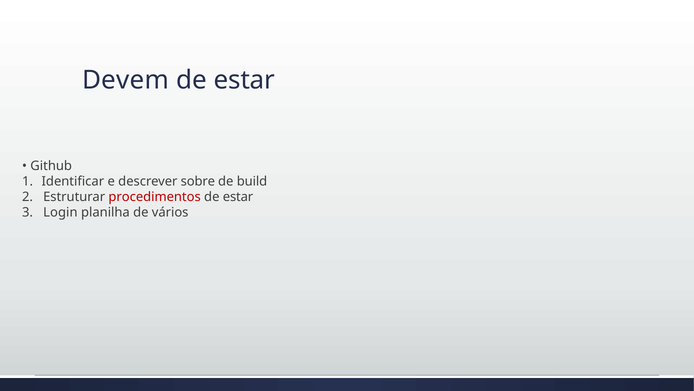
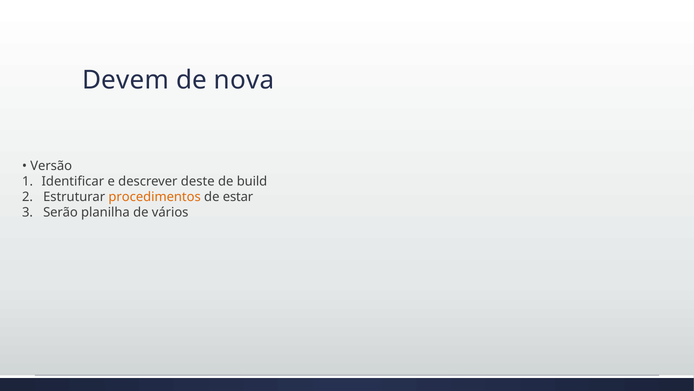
estar: estar -> nova (244, 80)
Github: Github -> Versão (51, 165)
sobre: sobre -> deste (198, 181)
procedimentos colour: red -> orange (155, 197)
Login: Login -> Serão (60, 212)
